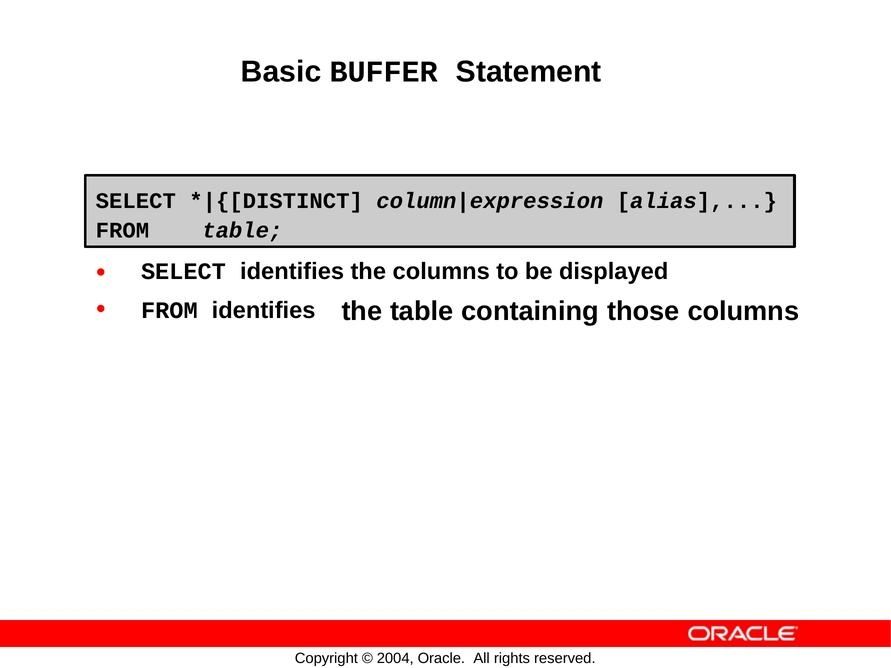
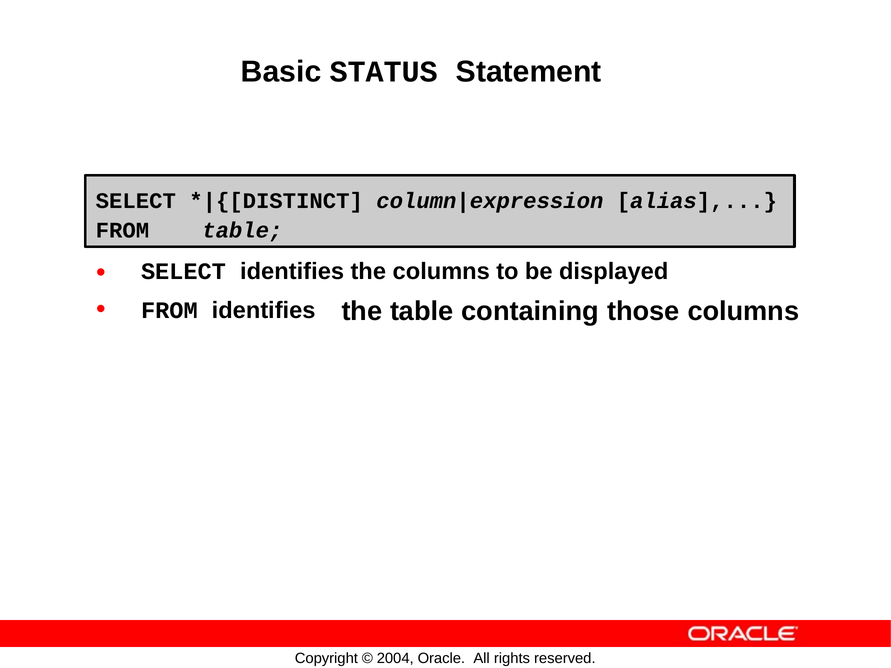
BUFFER: BUFFER -> STATUS (384, 72)
